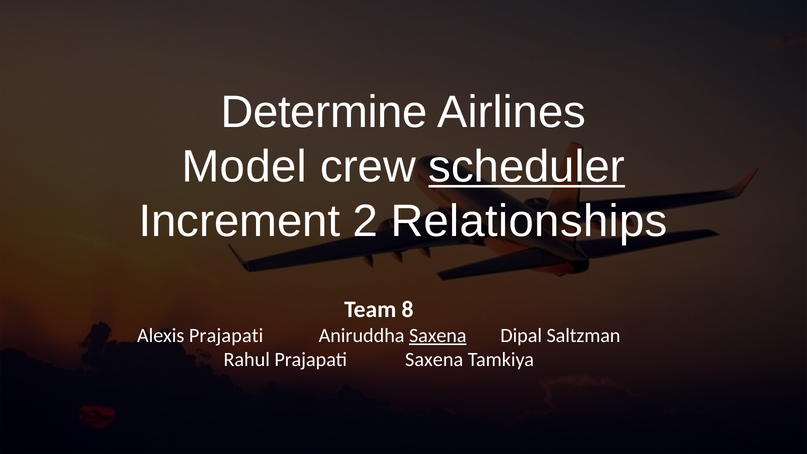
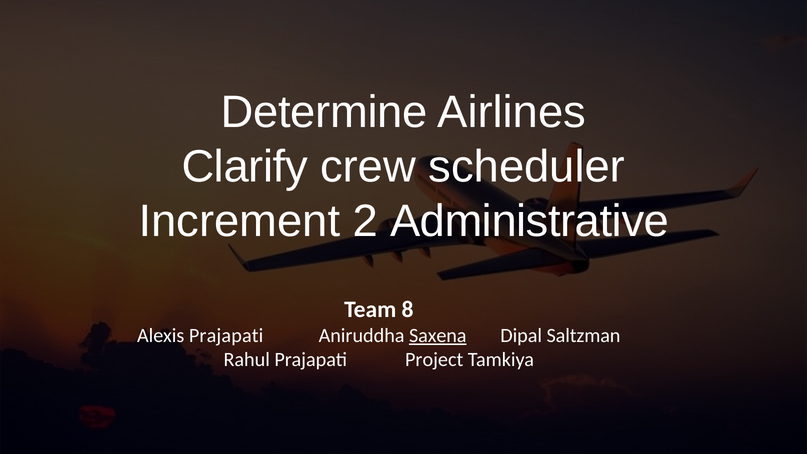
Model: Model -> Clarify (245, 167)
scheduler underline: present -> none (527, 167)
Relationships: Relationships -> Administrative (530, 221)
Prajapati Saxena: Saxena -> Project (434, 360)
